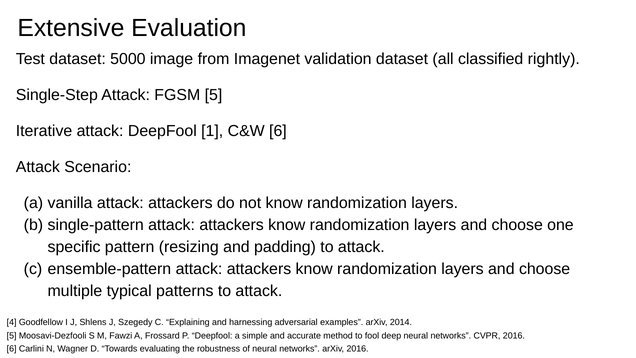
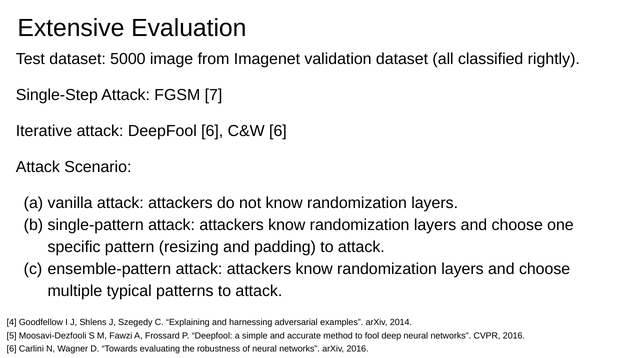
FGSM 5: 5 -> 7 (214, 95)
DeepFool 1: 1 -> 6 (212, 131)
